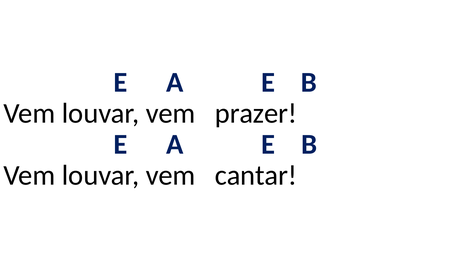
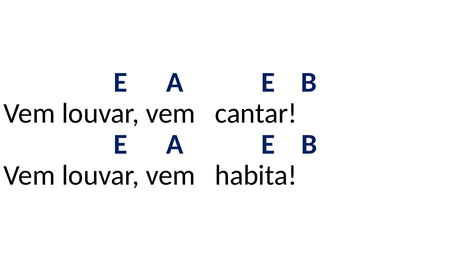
prazer: prazer -> cantar (256, 113)
cantar: cantar -> habita (256, 175)
